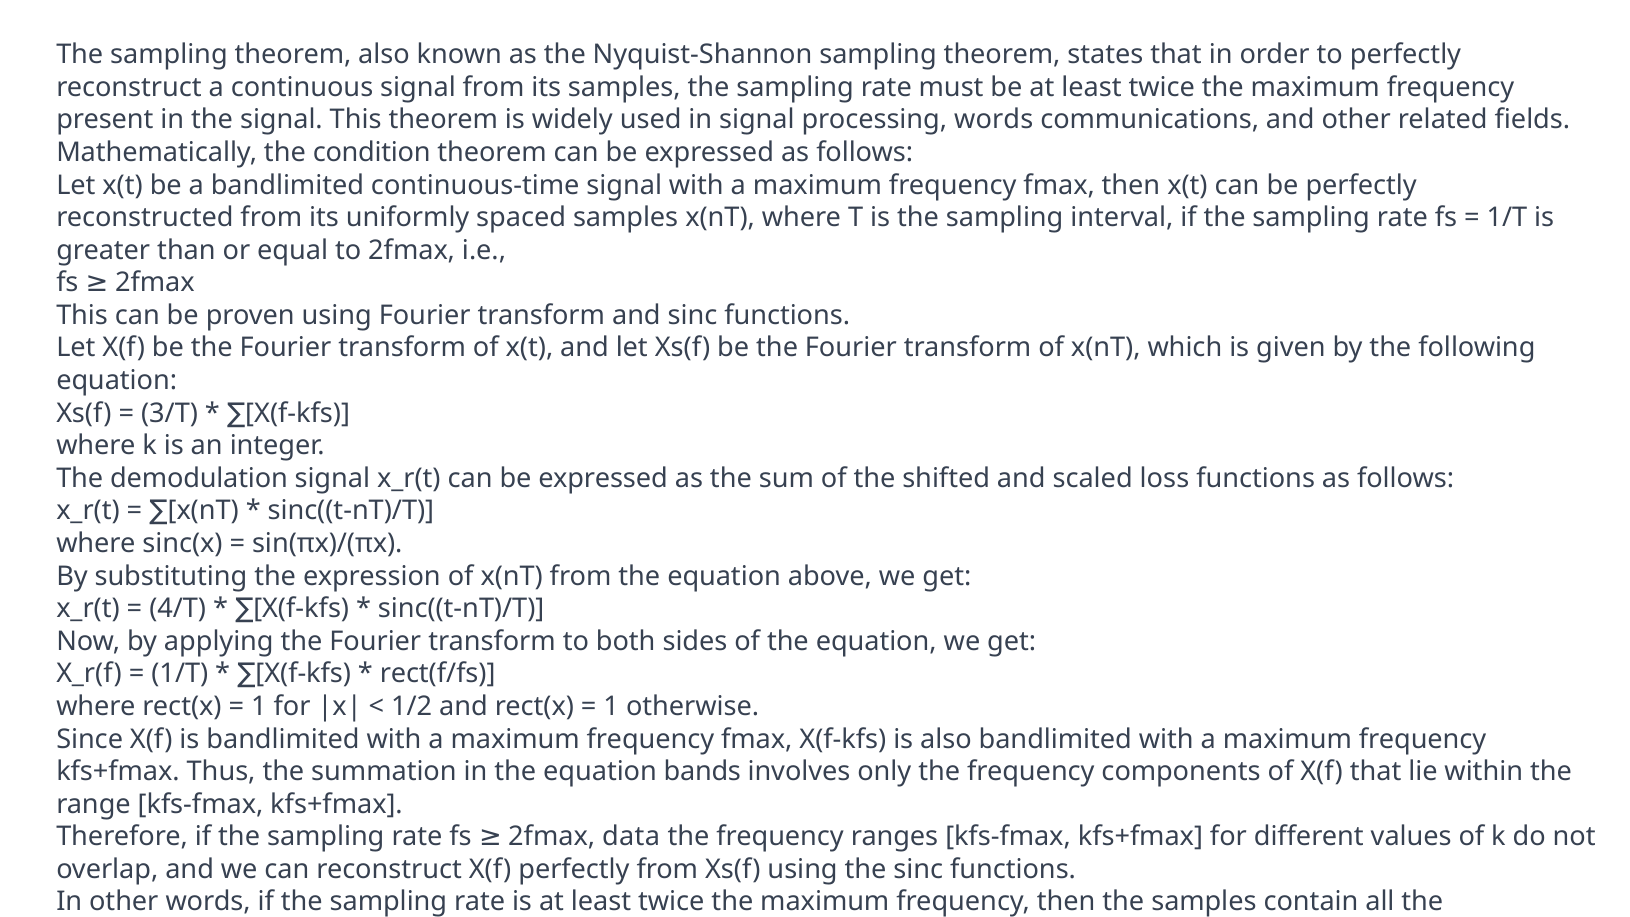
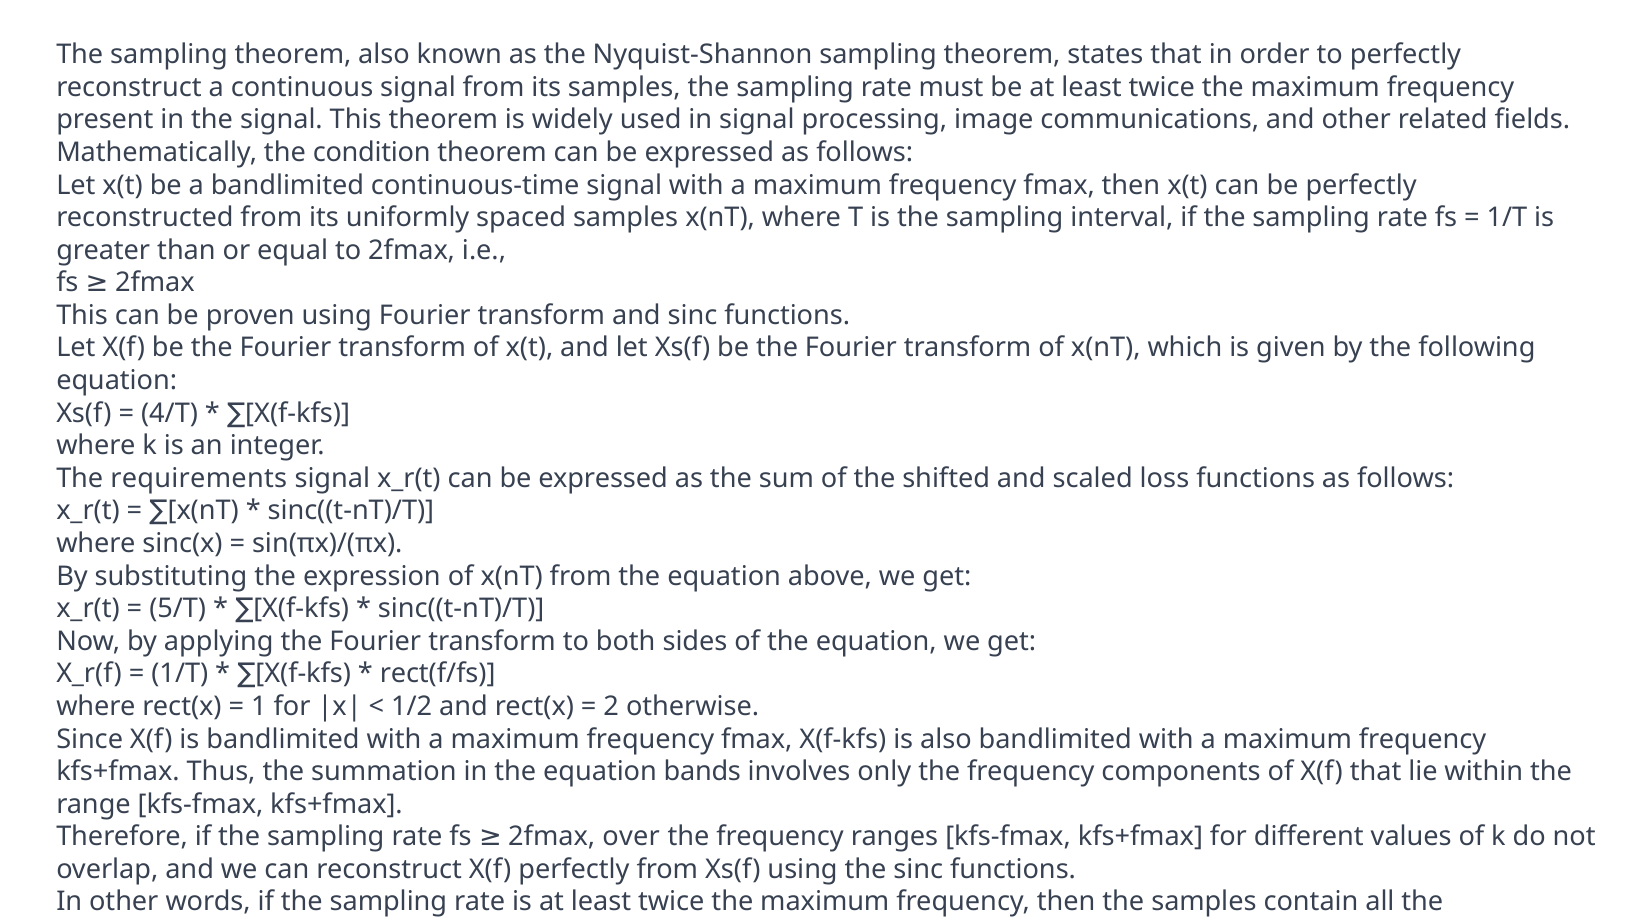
processing words: words -> image (994, 120)
3/T: 3/T -> 4/T (170, 413)
demodulation: demodulation -> requirements (199, 478)
4/T: 4/T -> 5/T (178, 609)
1: 1 -> 2 (611, 706)
data: data -> over (631, 837)
